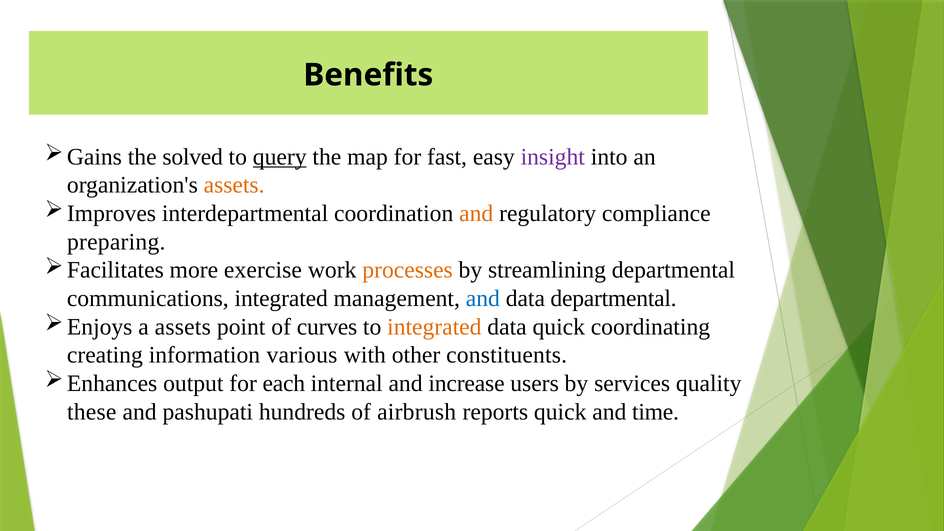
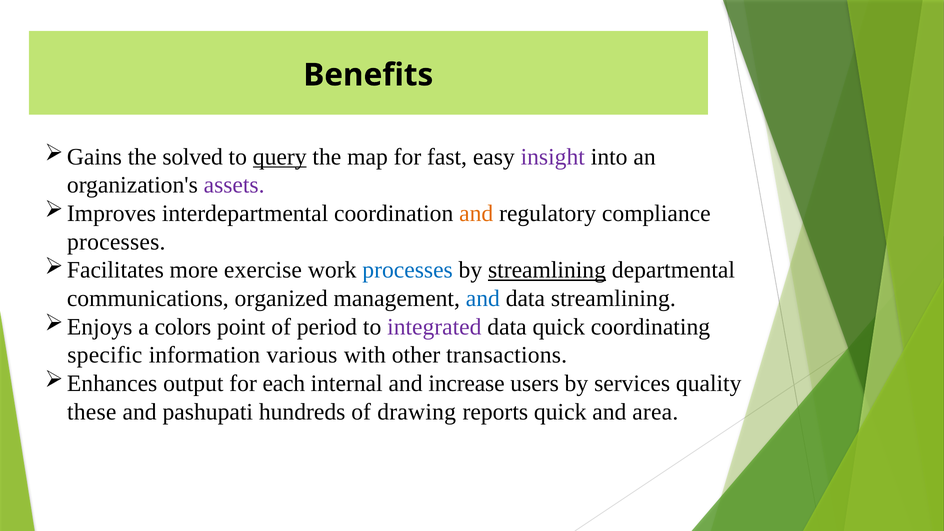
assets colour: orange -> purple (234, 185)
preparing: preparing -> processes (116, 242)
processes colour: orange -> blue (408, 270)
streamlining underline: none -> present (547, 270)
communications integrated: integrated -> organized (281, 298)
data departmental: departmental -> streamlining (613, 298)
a assets: assets -> colors (183, 327)
curves: curves -> period (327, 327)
integrated colour: orange -> purple (434, 327)
creating: creating -> specific (105, 355)
constituents: constituents -> transactions (507, 355)
airbrush: airbrush -> drawing (417, 412)
time: time -> area (655, 412)
